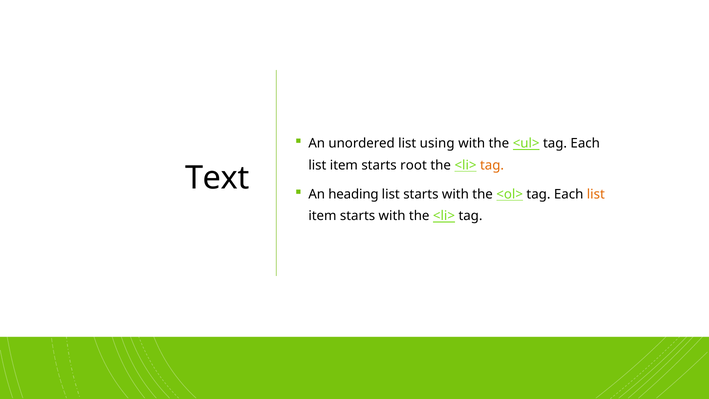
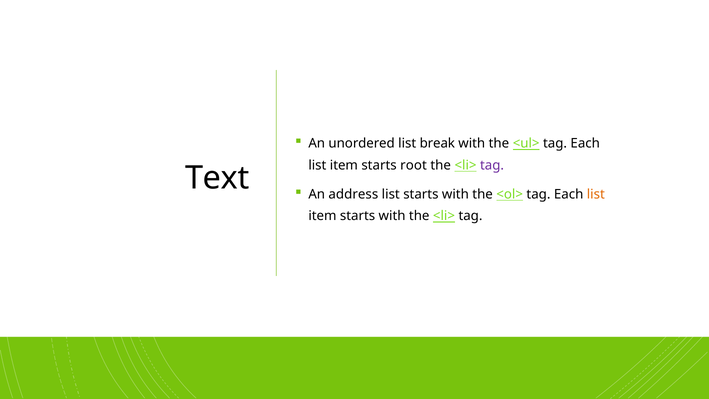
using: using -> break (437, 143)
tag colour: orange -> purple (492, 165)
heading: heading -> address (353, 194)
